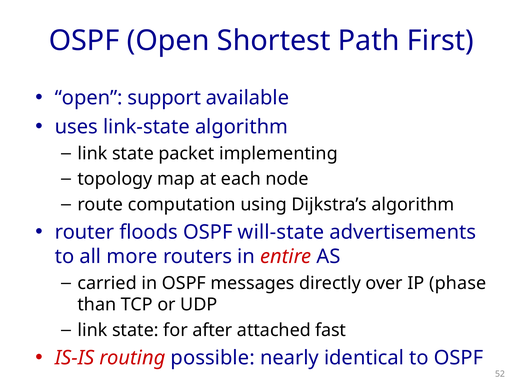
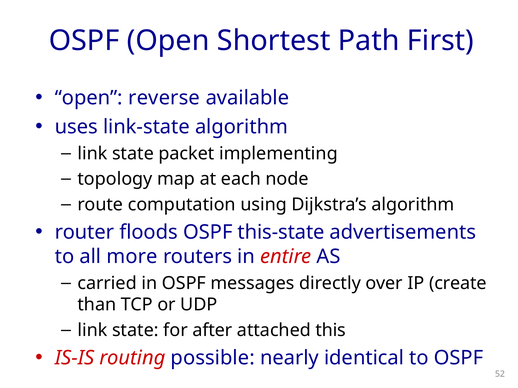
support: support -> reverse (164, 98)
will-state: will-state -> this-state (281, 233)
phase: phase -> create (458, 284)
fast: fast -> this (331, 331)
